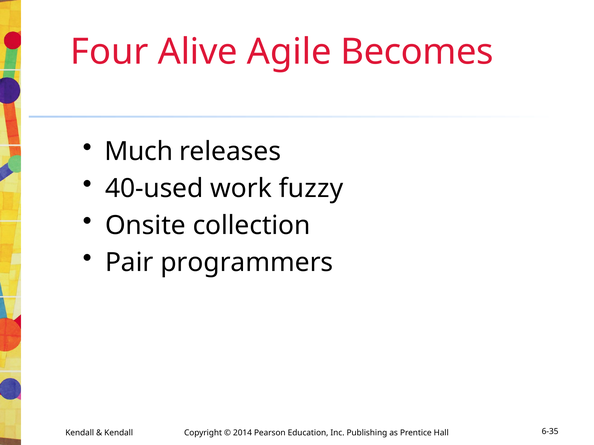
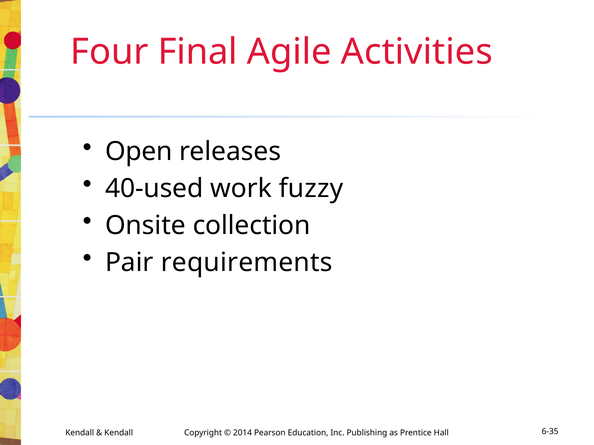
Alive: Alive -> Final (198, 52)
Becomes: Becomes -> Activities (417, 52)
Much: Much -> Open (139, 152)
programmers: programmers -> requirements (247, 263)
